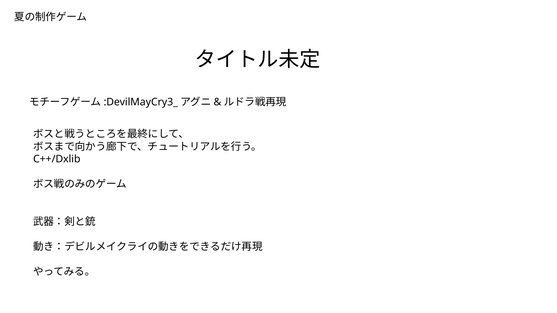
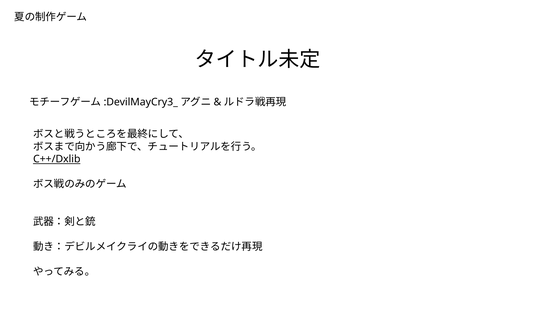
C++/Dxlib underline: none -> present (57, 159)
